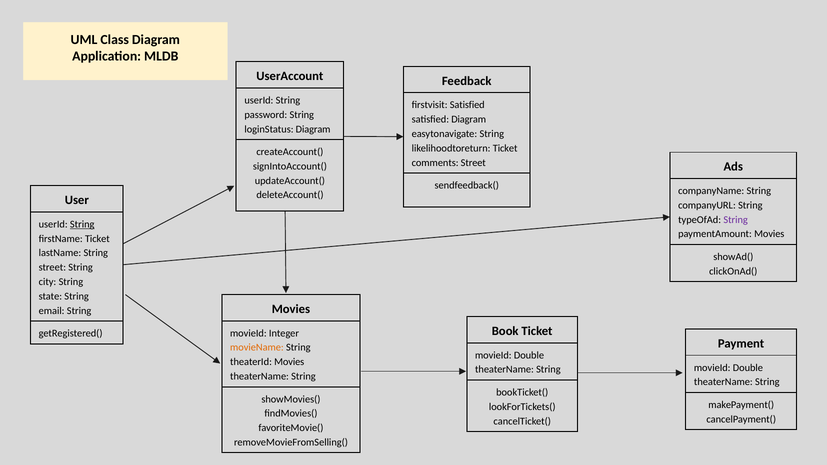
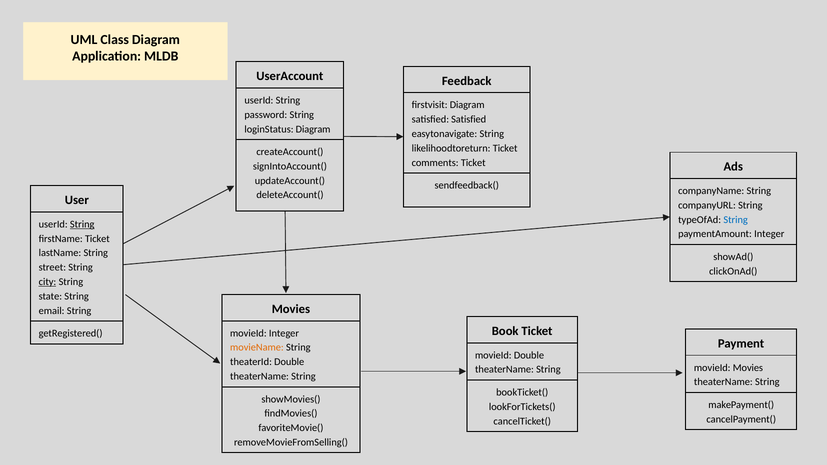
firstvisit Satisfied: Satisfied -> Diagram (467, 105)
satisfied Diagram: Diagram -> Satisfied (469, 119)
comments Street: Street -> Ticket (473, 163)
String colour: purple -> blue (736, 220)
paymentAmount Movies: Movies -> Integer (769, 234)
city underline: none -> present (47, 282)
theaterId Movies: Movies -> Double (289, 362)
Double: Double -> Movies (748, 368)
